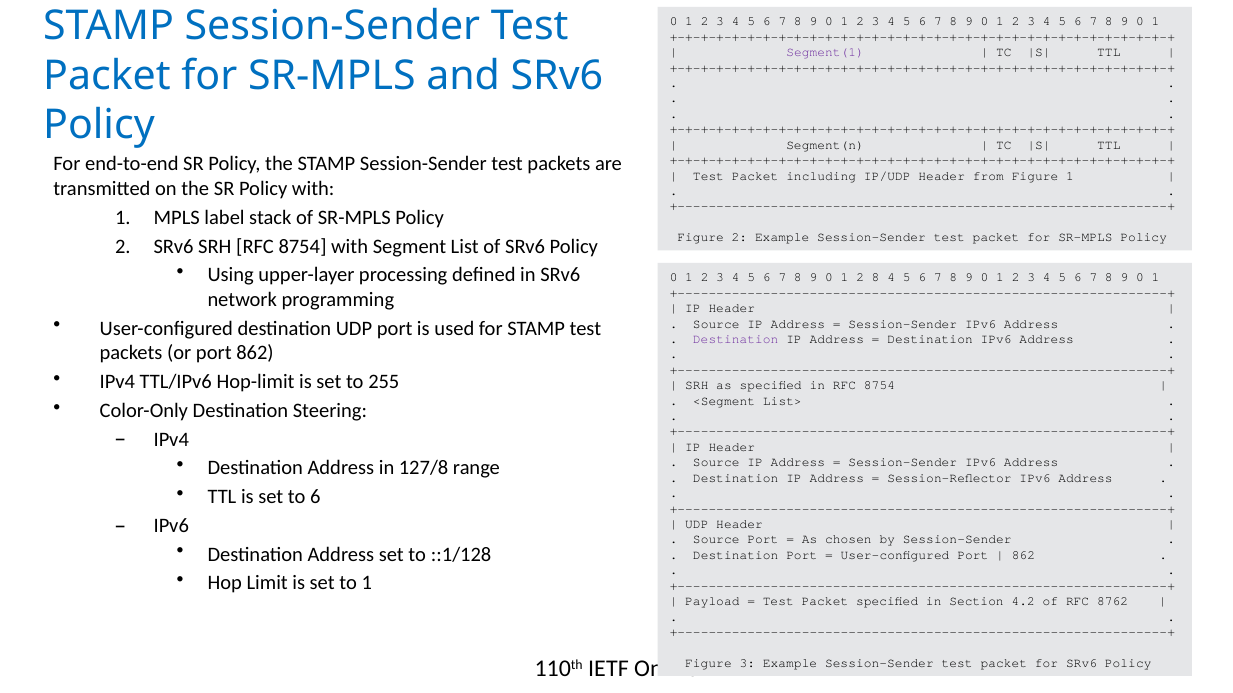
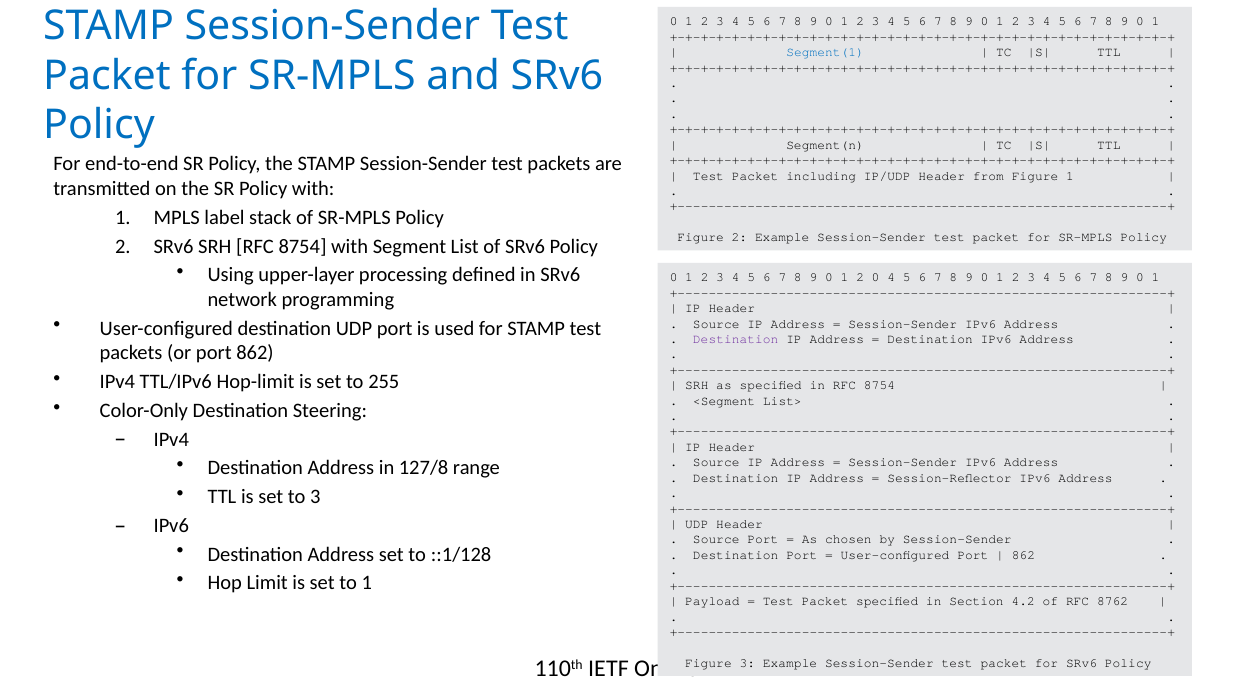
Segment(1 colour: purple -> blue (825, 52)
2 8: 8 -> 0 (876, 278)
to 6: 6 -> 3 (315, 497)
